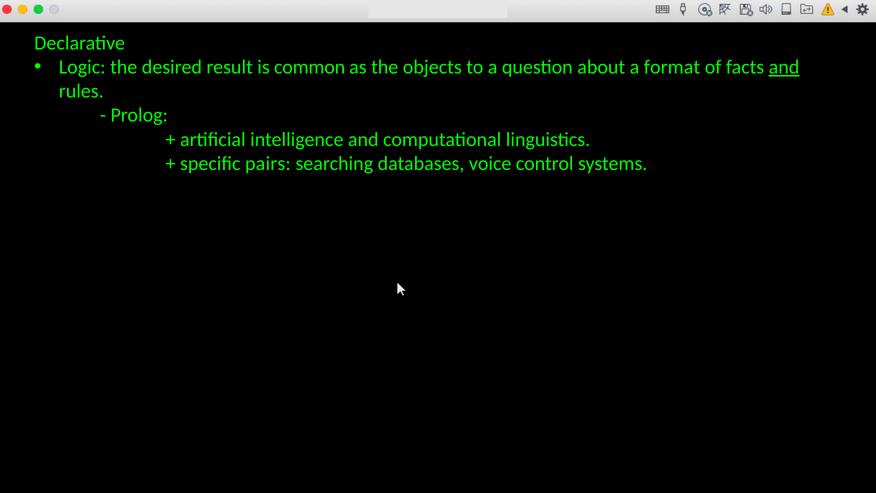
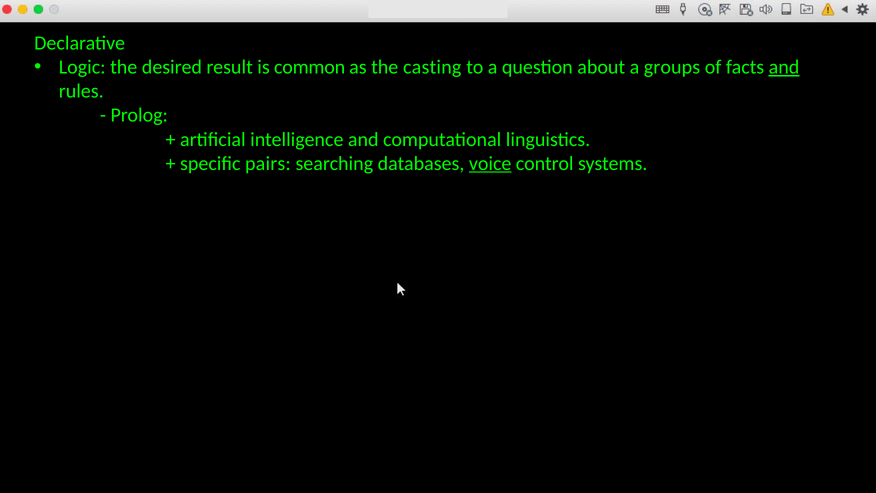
objects: objects -> casting (432, 67)
format: format -> groups (672, 67)
voice underline: none -> present (490, 163)
